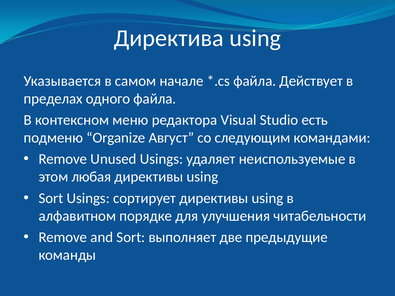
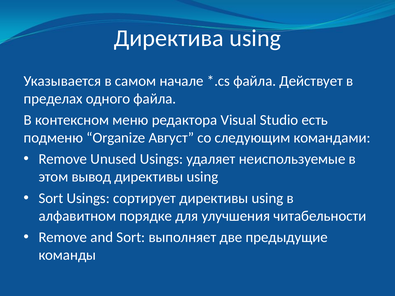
любая: любая -> вывод (91, 177)
